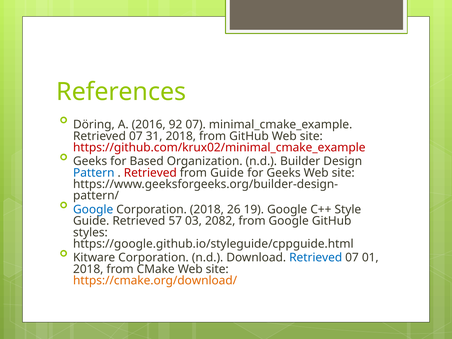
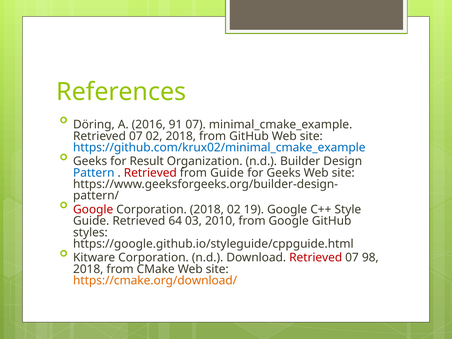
92: 92 -> 91 (176, 125)
07 31: 31 -> 02 (154, 136)
https://github.com/krux02/minimal_cmake_example colour: red -> blue (219, 148)
Based: Based -> Result (147, 161)
Google colour: blue -> red (93, 210)
2018 26: 26 -> 02 (234, 210)
57: 57 -> 64 (175, 221)
2082: 2082 -> 2010 (220, 221)
Retrieved colour: blue -> red (316, 258)
01: 01 -> 98 (370, 258)
